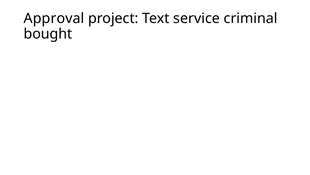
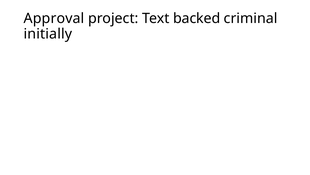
service: service -> backed (197, 18)
bought: bought -> initially (48, 34)
